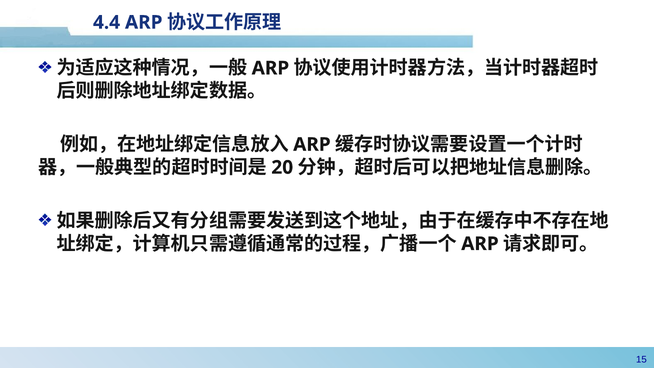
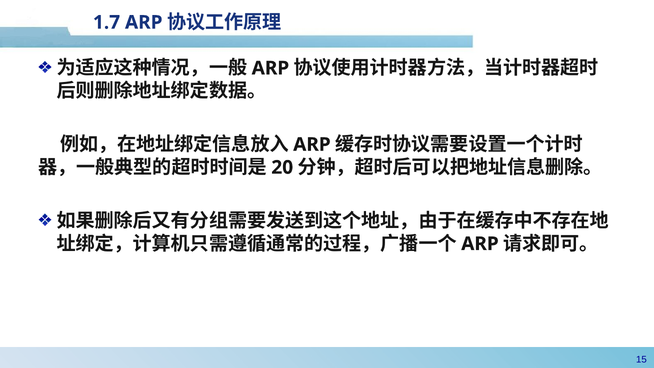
4.4: 4.4 -> 1.7 (107, 22)
